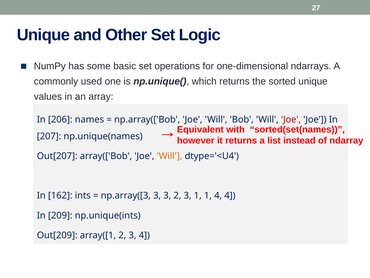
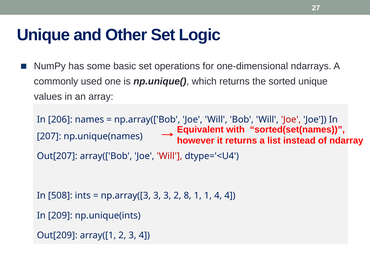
Will colour: orange -> red (170, 156)
162: 162 -> 508 (60, 195)
3 2 3: 3 -> 8 (188, 195)
